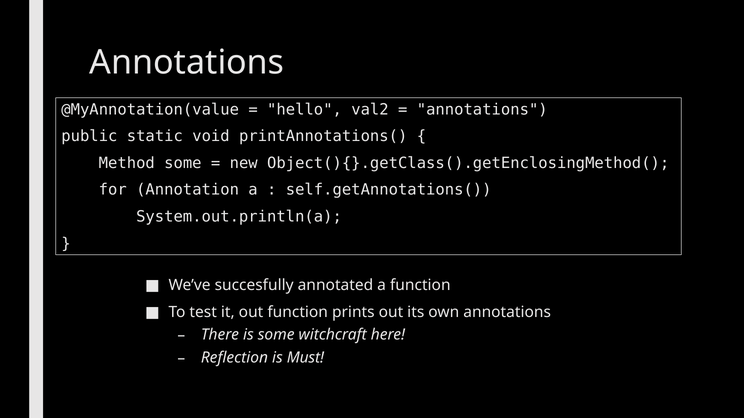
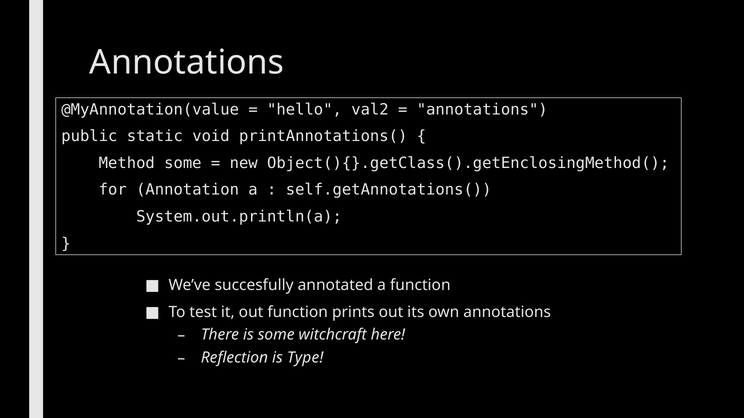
Must: Must -> Type (305, 358)
